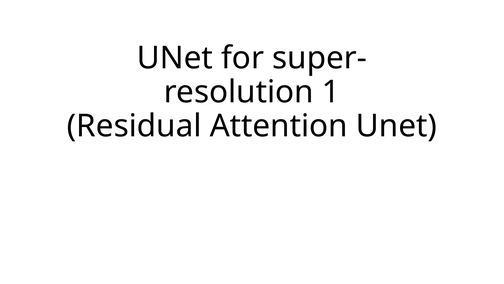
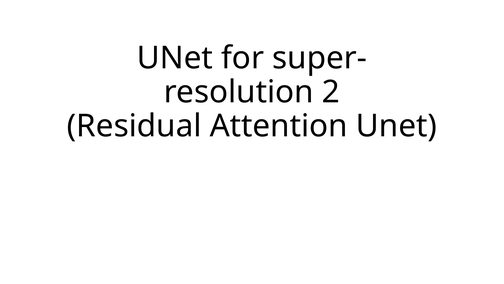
1: 1 -> 2 (331, 92)
